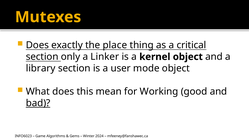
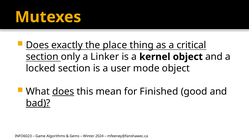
library: library -> locked (41, 68)
does underline: none -> present (63, 92)
Working: Working -> Finished (159, 92)
